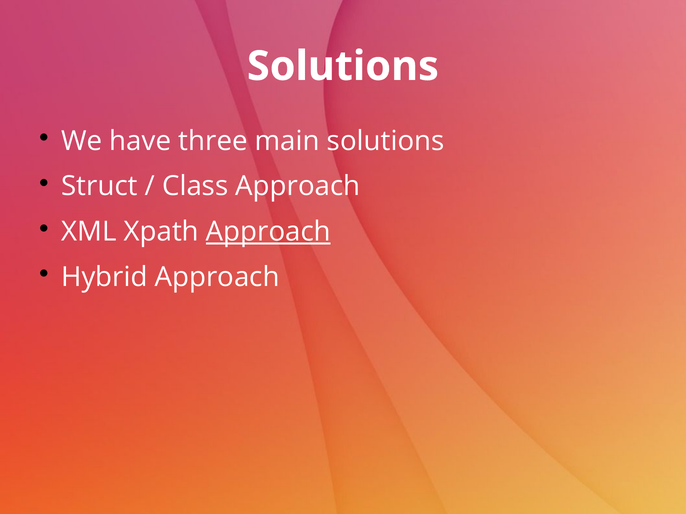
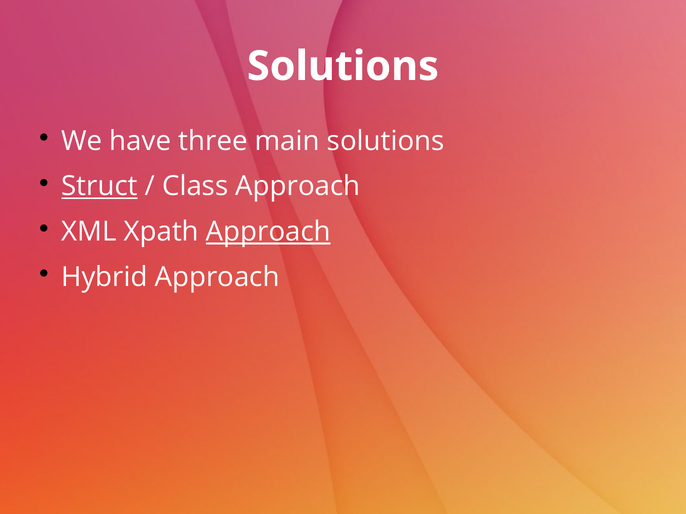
Struct underline: none -> present (99, 186)
